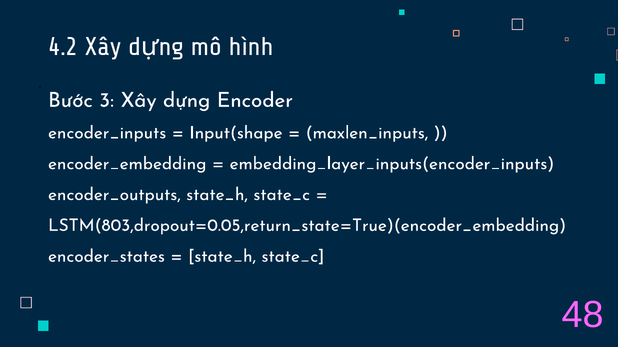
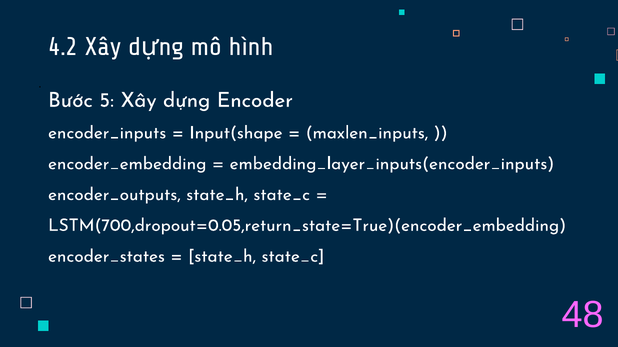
3: 3 -> 5 (107, 100)
LSTM(803,dropout=0.05,return_state=True)(encoder_embedding: LSTM(803,dropout=0.05,return_state=True)(encoder_embedding -> LSTM(700,dropout=0.05,return_state=True)(encoder_embedding (307, 226)
